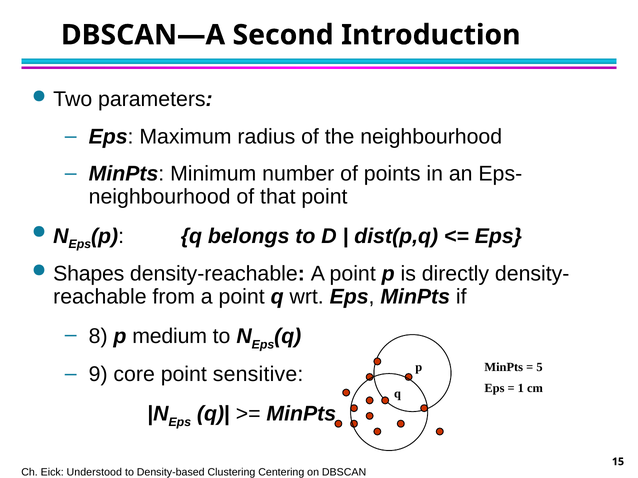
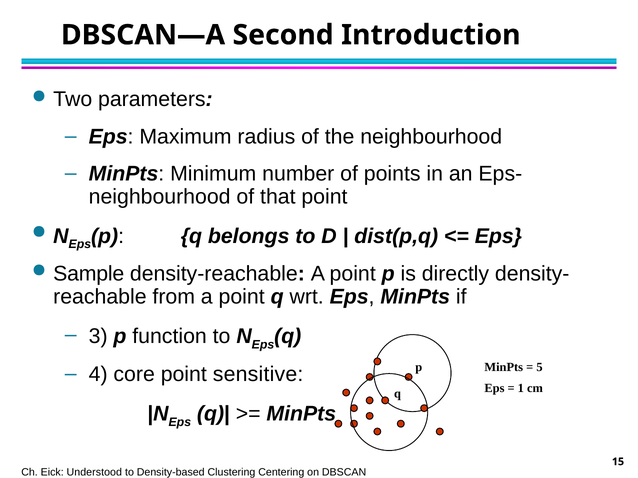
Shapes: Shapes -> Sample (89, 274)
8: 8 -> 3 (98, 337)
medium: medium -> function (170, 337)
9: 9 -> 4 (98, 375)
